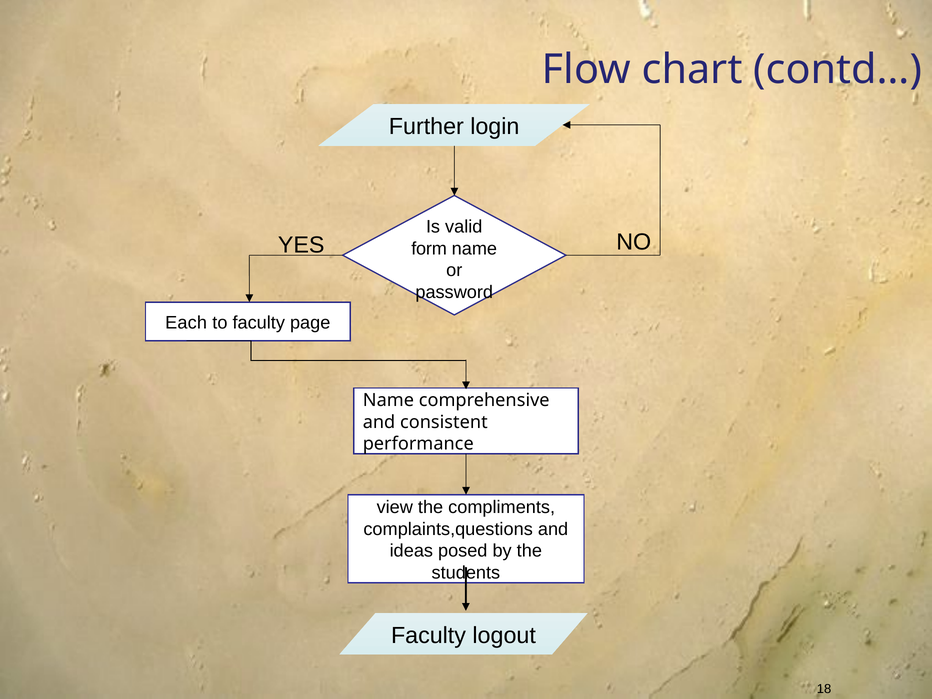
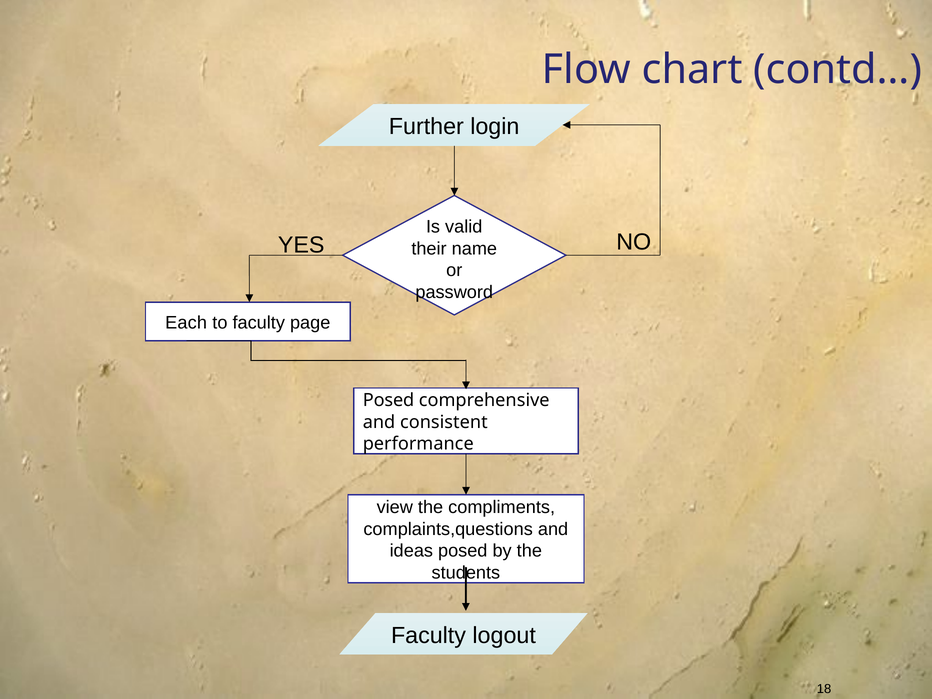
form: form -> their (429, 249)
Name: Name -> Posed (389, 400)
